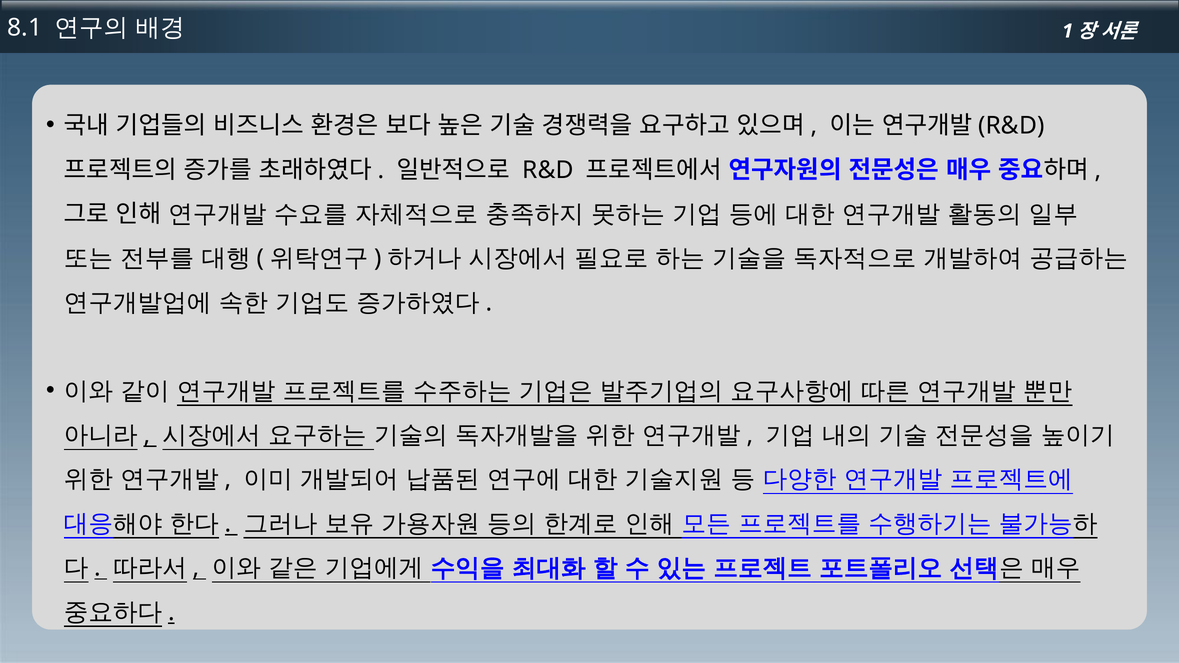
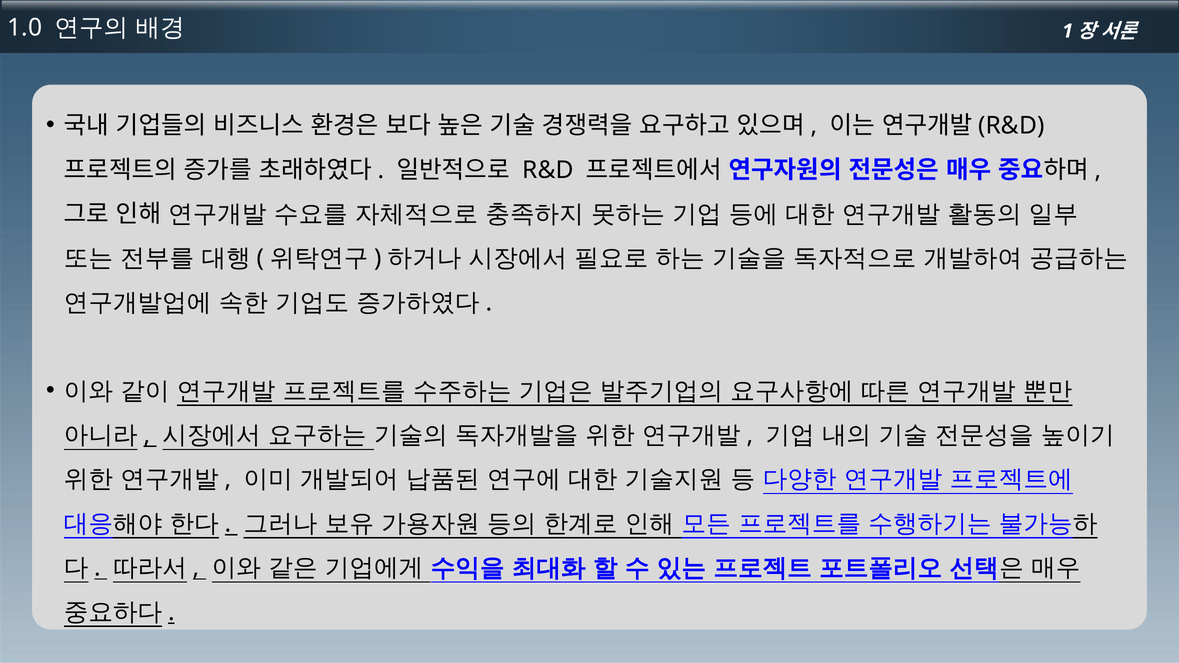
8.1: 8.1 -> 1.0 (25, 28)
